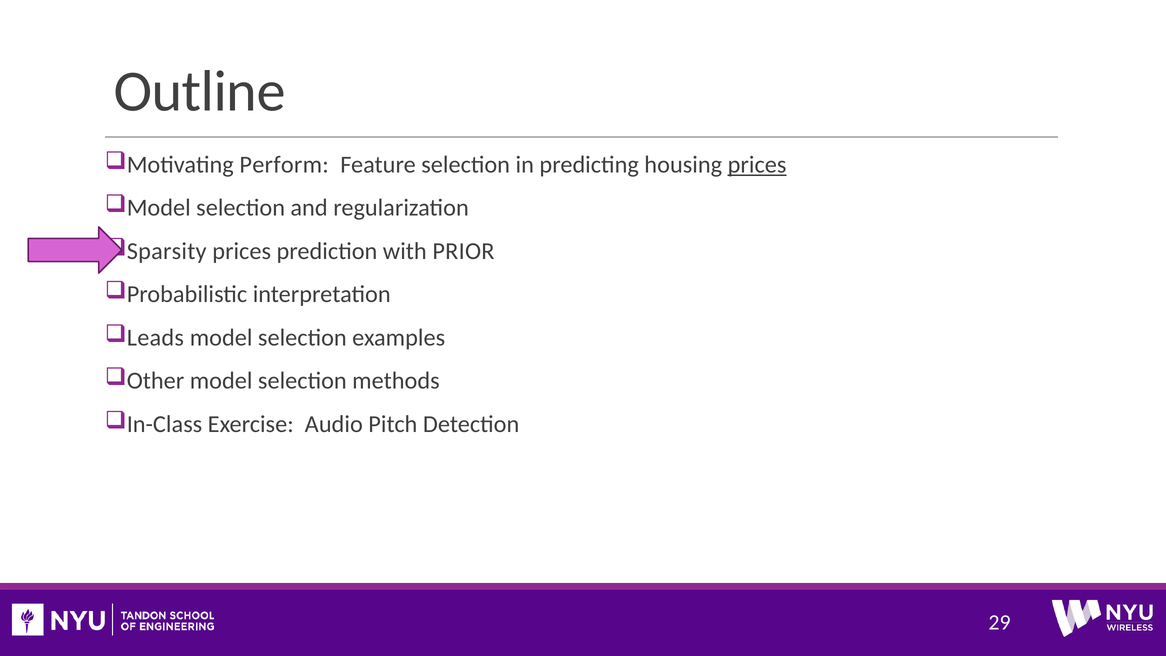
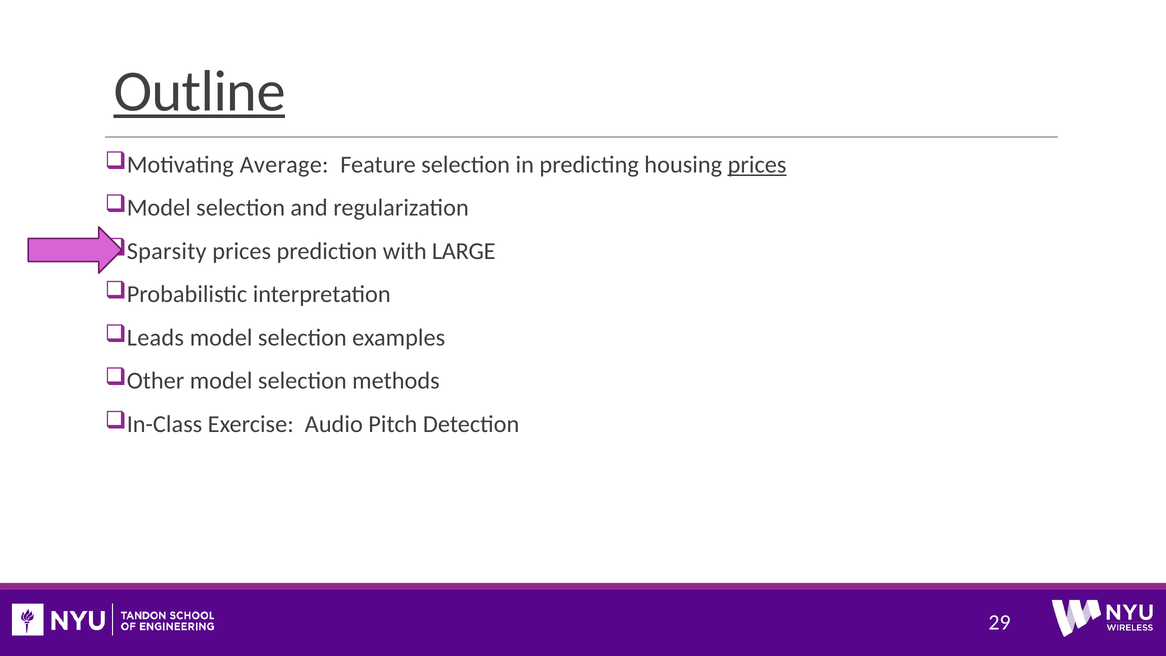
Outline underline: none -> present (200, 91)
Perform: Perform -> Average (284, 165)
PRIOR: PRIOR -> LARGE (464, 251)
